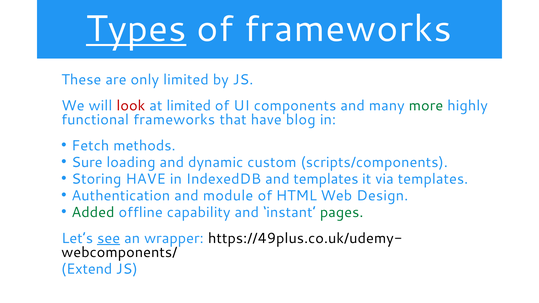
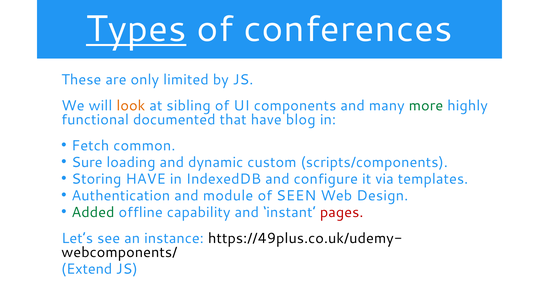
of frameworks: frameworks -> conferences (348, 29)
look colour: red -> orange (131, 106)
at limited: limited -> sibling (189, 106)
functional frameworks: frameworks -> documented (174, 120)
methods: methods -> common (144, 146)
and templates: templates -> configure (326, 179)
HTML: HTML -> SEEN (296, 196)
pages colour: green -> red (342, 212)
see underline: present -> none (109, 238)
wrapper: wrapper -> instance (174, 238)
